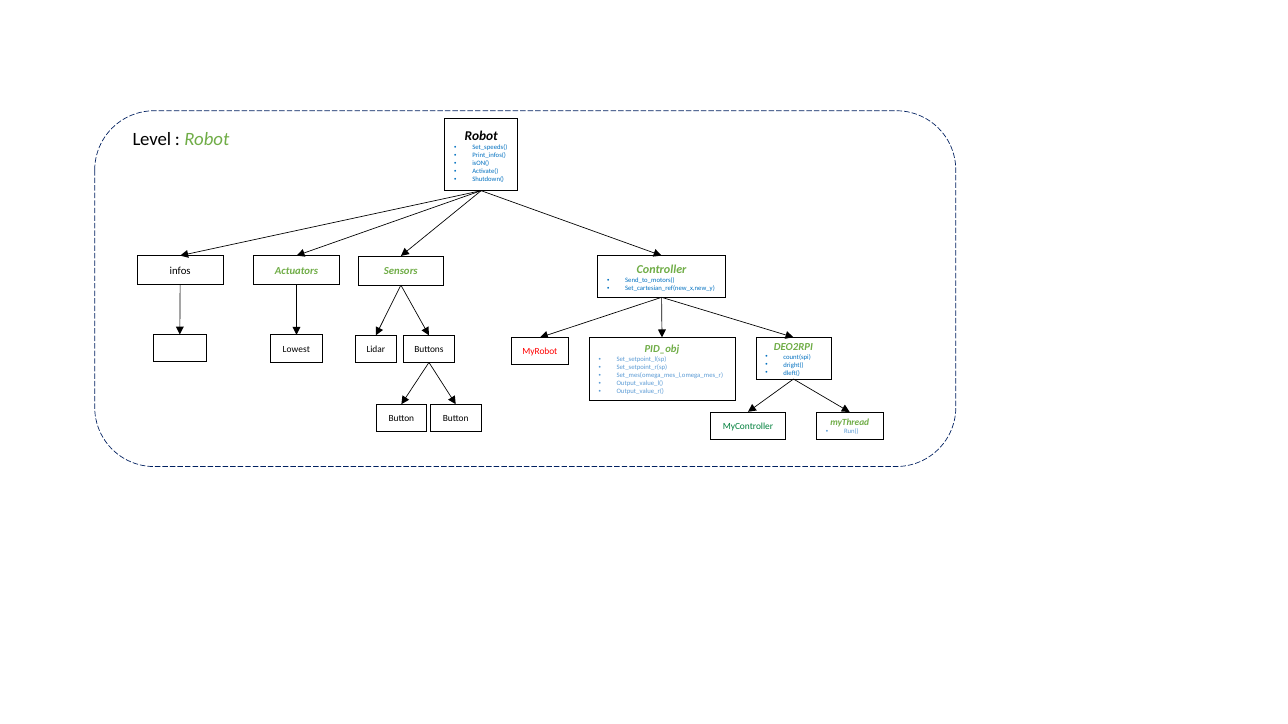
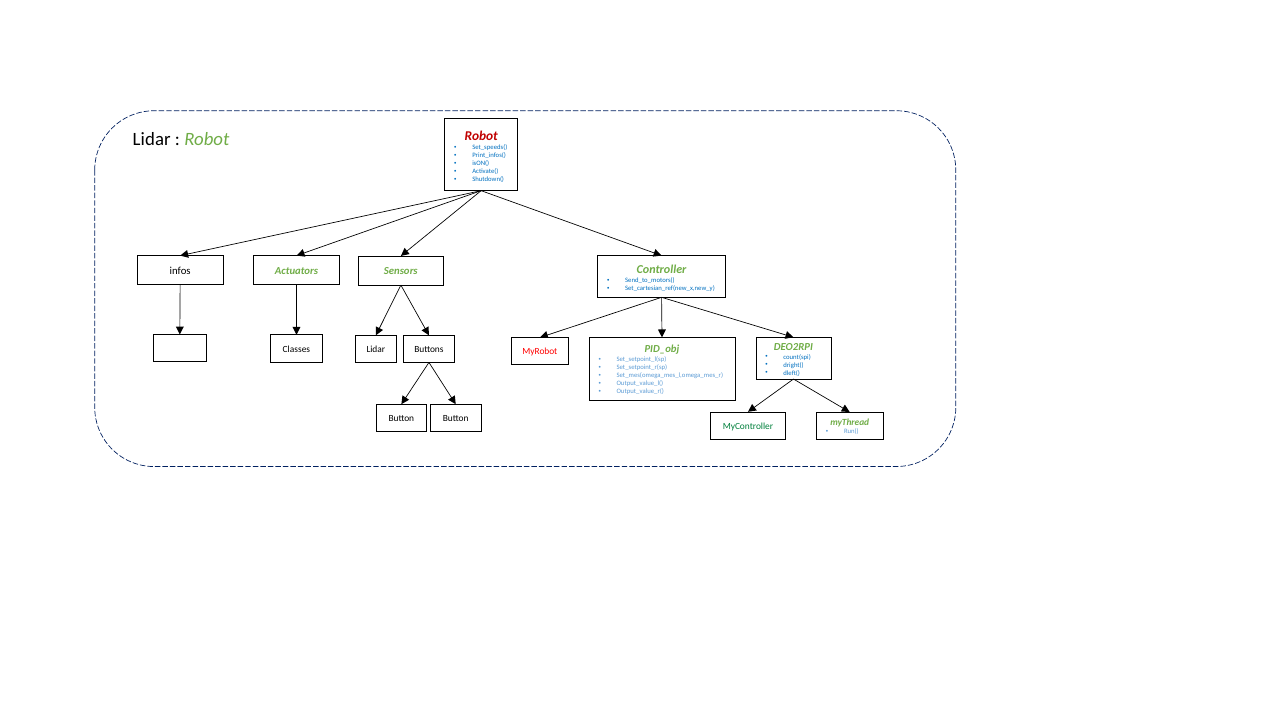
Level: Level -> Lidar (152, 140)
Robot colour: black -> red (481, 136)
Lowest: Lowest -> Classes (296, 349)
